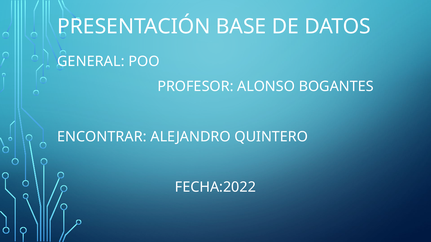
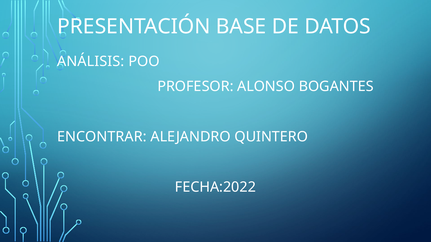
GENERAL: GENERAL -> ANÁLISIS (91, 61)
